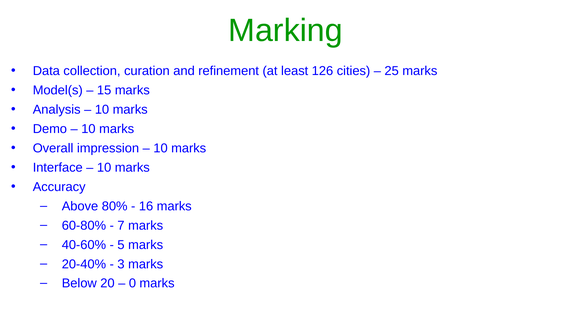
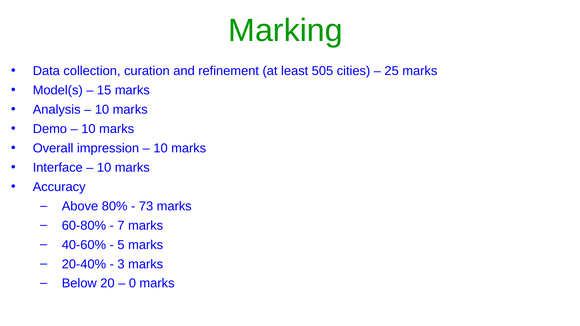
126: 126 -> 505 (322, 71)
16: 16 -> 73 (146, 206)
